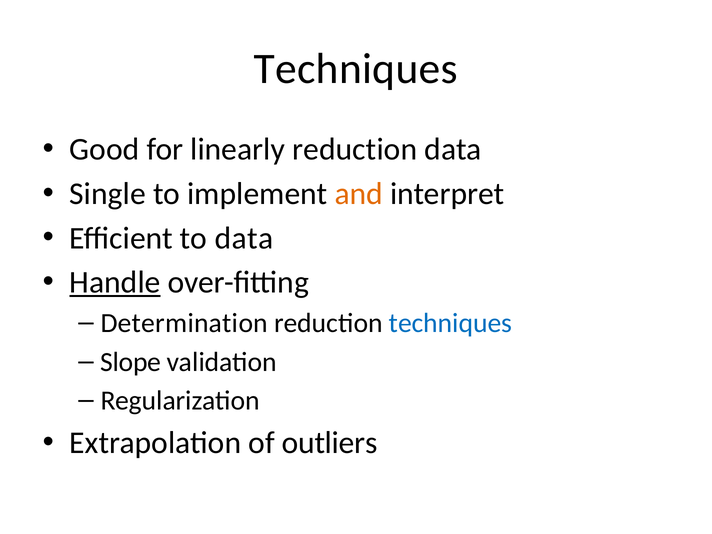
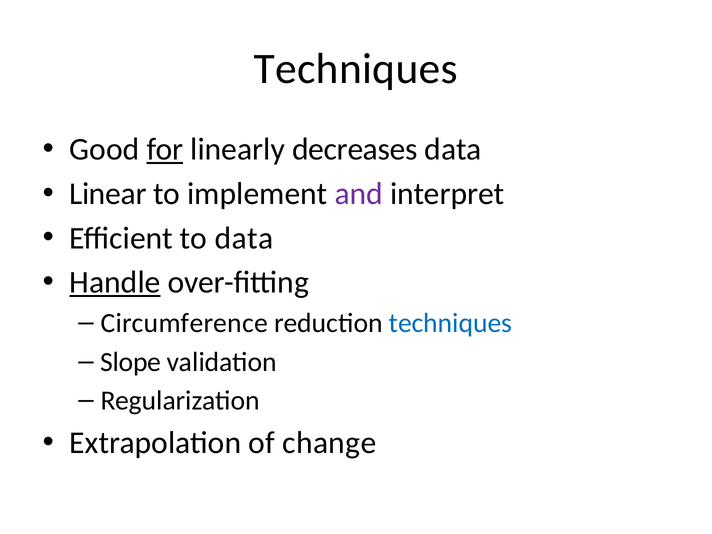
for underline: none -> present (165, 149)
linearly reduction: reduction -> decreases (355, 149)
Single: Single -> Linear (108, 194)
and colour: orange -> purple (359, 194)
Determination: Determination -> Circumference (184, 323)
outliers: outliers -> change (329, 443)
